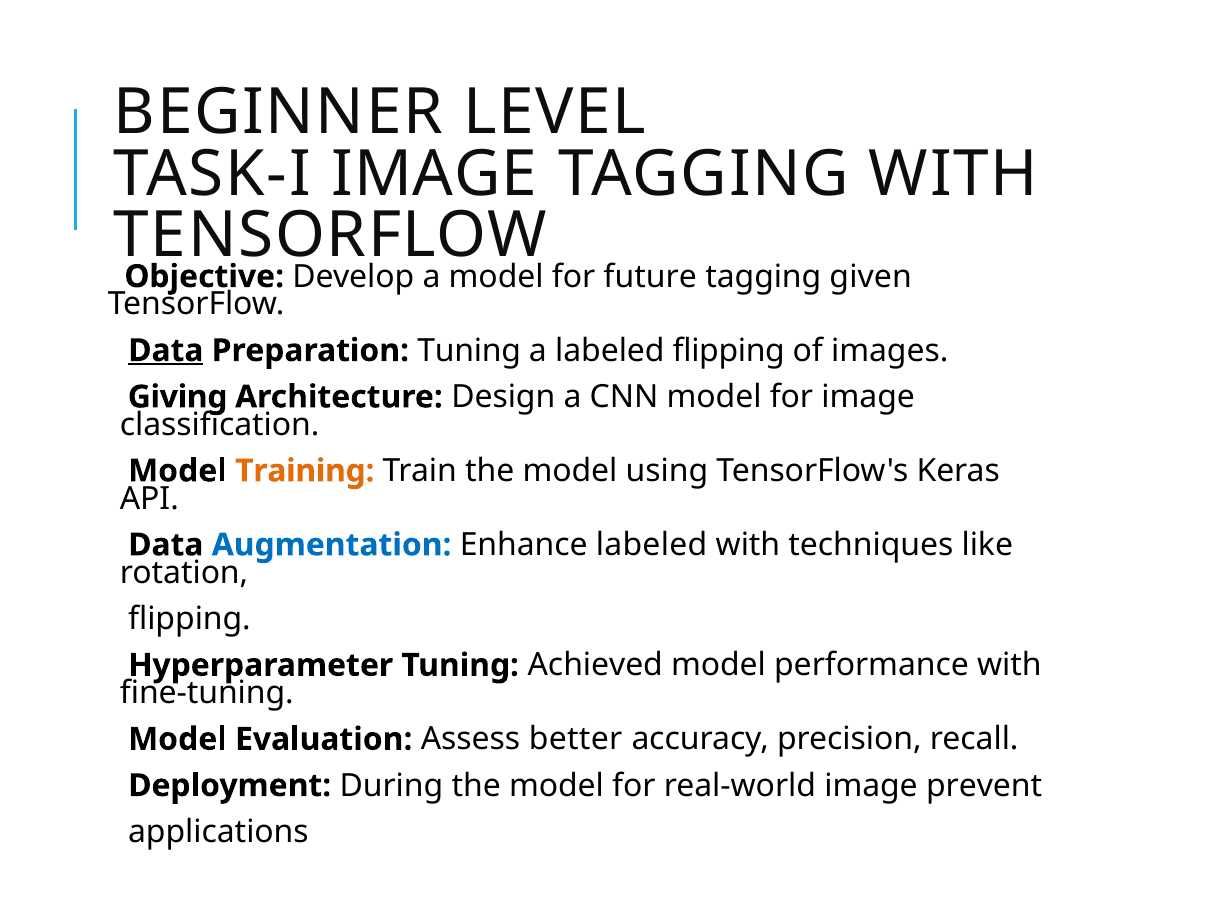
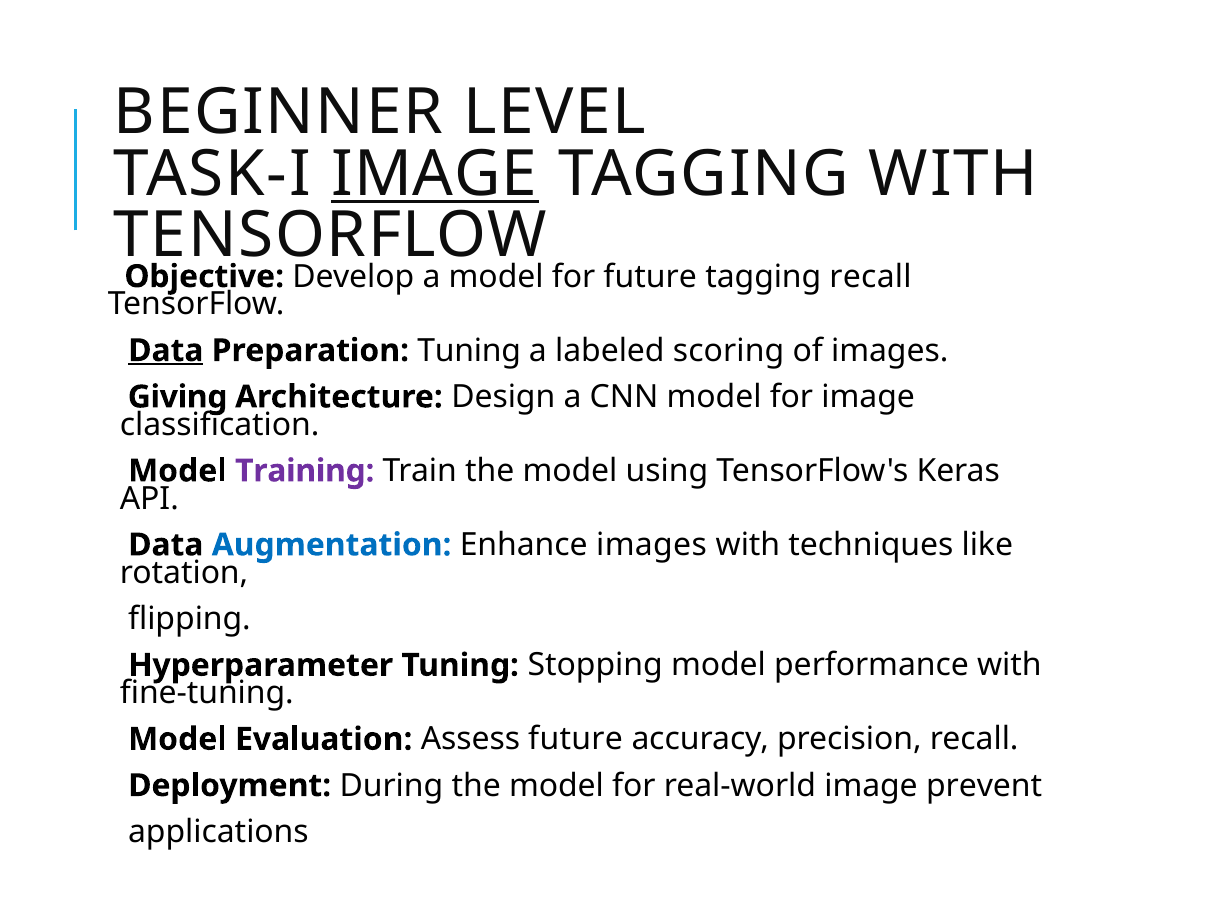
IMAGE underline: none -> present (434, 174)
tagging given: given -> recall (871, 277)
labeled flipping: flipping -> scoring (729, 351)
Training colour: orange -> purple (305, 471)
Enhance labeled: labeled -> images (652, 545)
Achieved: Achieved -> Stopping (595, 665)
Assess better: better -> future (576, 739)
